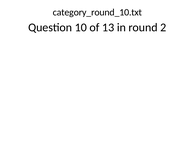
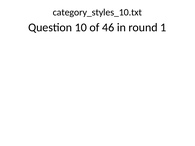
category_round_10.txt: category_round_10.txt -> category_styles_10.txt (97, 12)
13: 13 -> 46 (108, 28)
2: 2 -> 1 (163, 28)
